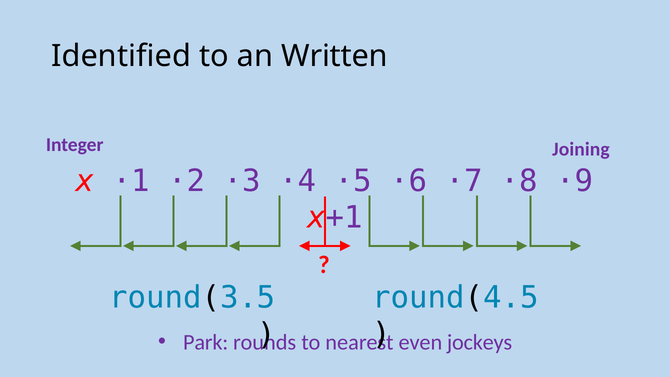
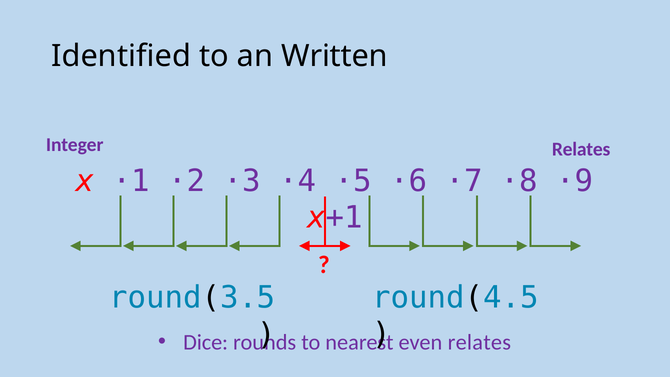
Integer Joining: Joining -> Relates (581, 149)
Park: Park -> Dice (206, 342)
even jockeys: jockeys -> relates (479, 342)
